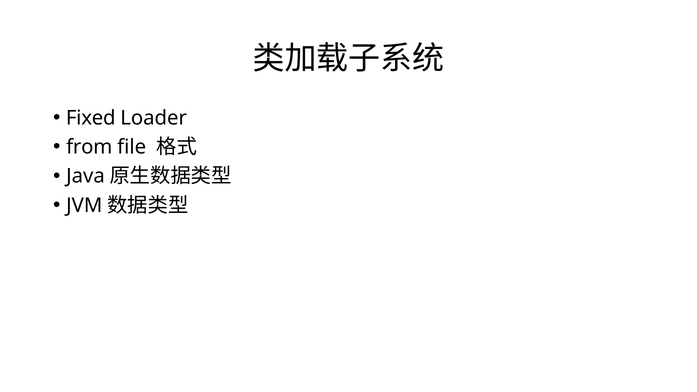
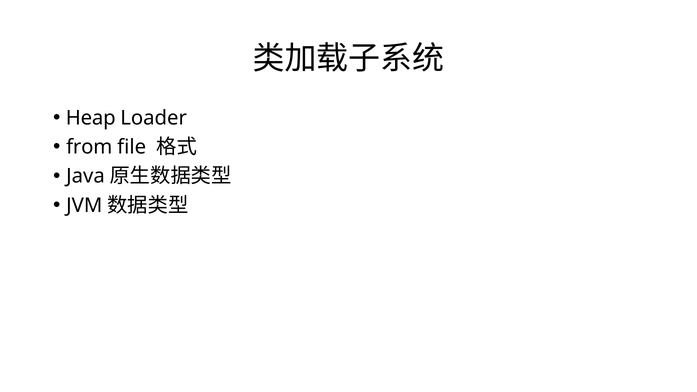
Fixed: Fixed -> Heap (91, 118)
